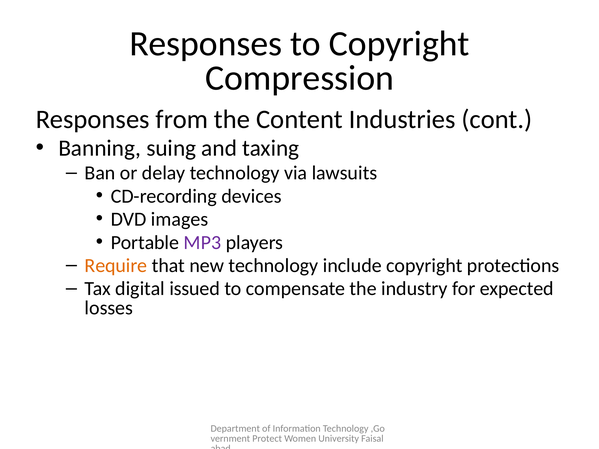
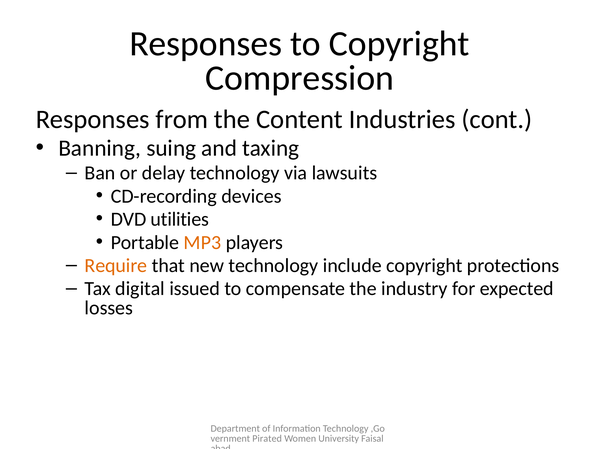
images: images -> utilities (180, 219)
MP3 colour: purple -> orange (202, 243)
Protect: Protect -> Pirated (267, 439)
